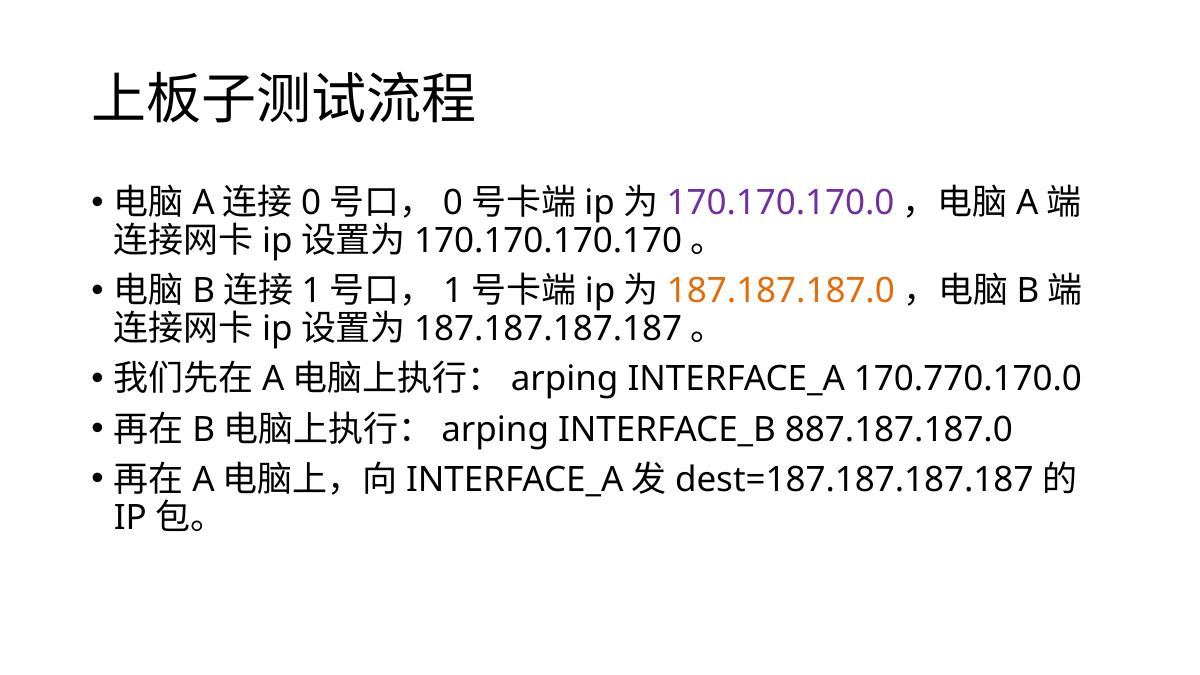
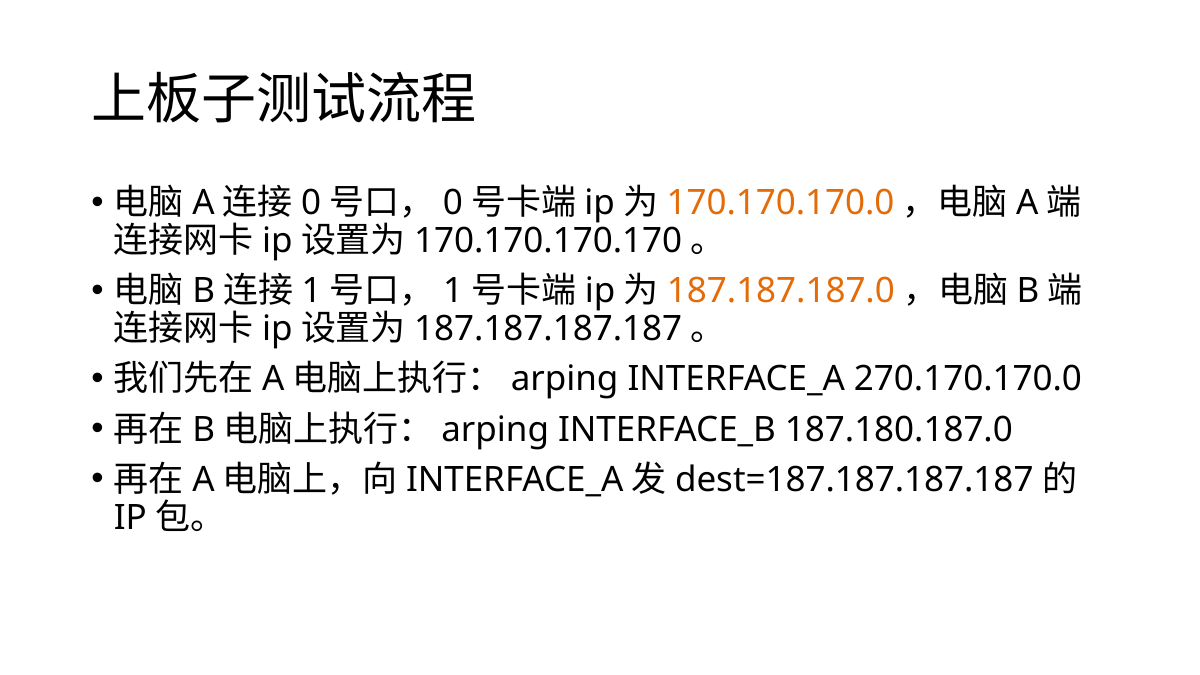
170.170.170.0 colour: purple -> orange (780, 203)
170.770.170.0: 170.770.170.0 -> 270.170.170.0 (968, 379)
887.187.187.0: 887.187.187.0 -> 187.180.187.0 (899, 429)
